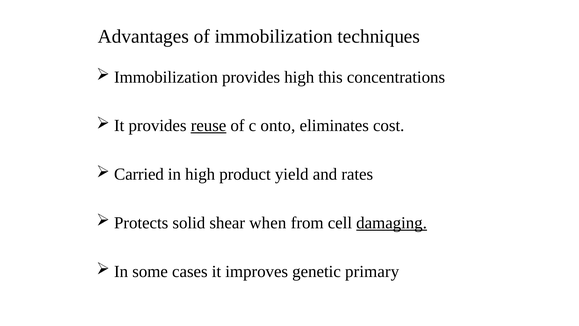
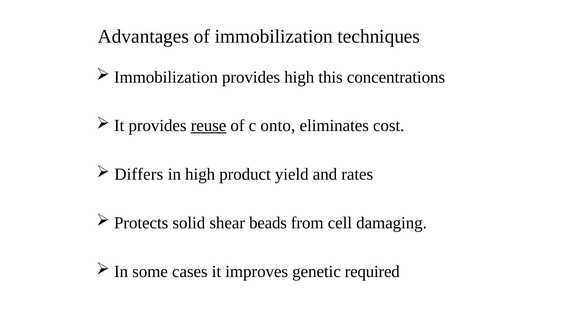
Carried: Carried -> Differs (139, 174)
when: when -> beads (268, 223)
damaging underline: present -> none (392, 223)
primary: primary -> required (372, 271)
